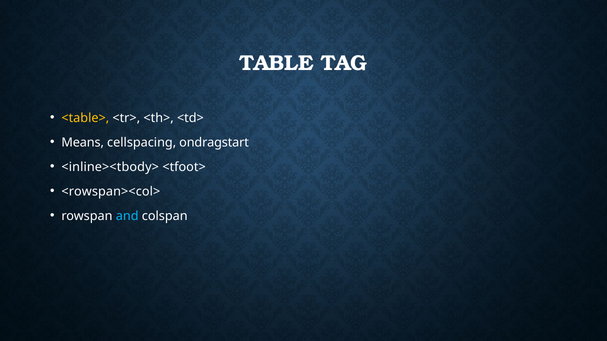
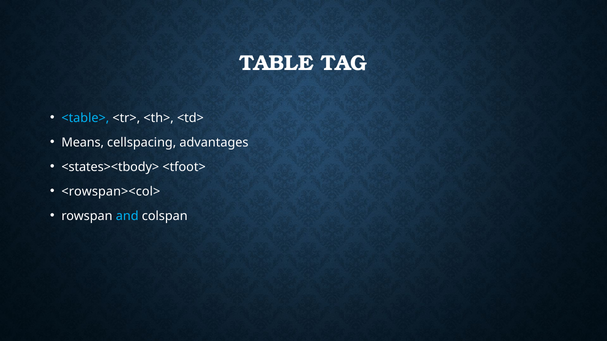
<table> colour: yellow -> light blue (85, 118)
ondragstart: ondragstart -> advantages (214, 143)
<inline><tbody>: <inline><tbody> -> <states><tbody> (110, 167)
